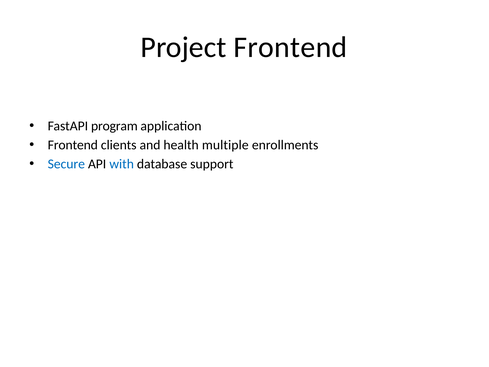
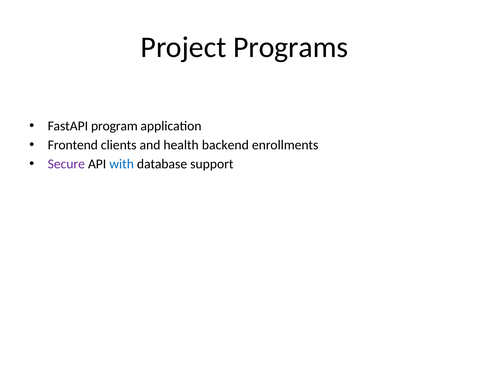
Project Frontend: Frontend -> Programs (291, 47)
multiple: multiple -> backend (225, 145)
Secure colour: blue -> purple (66, 164)
